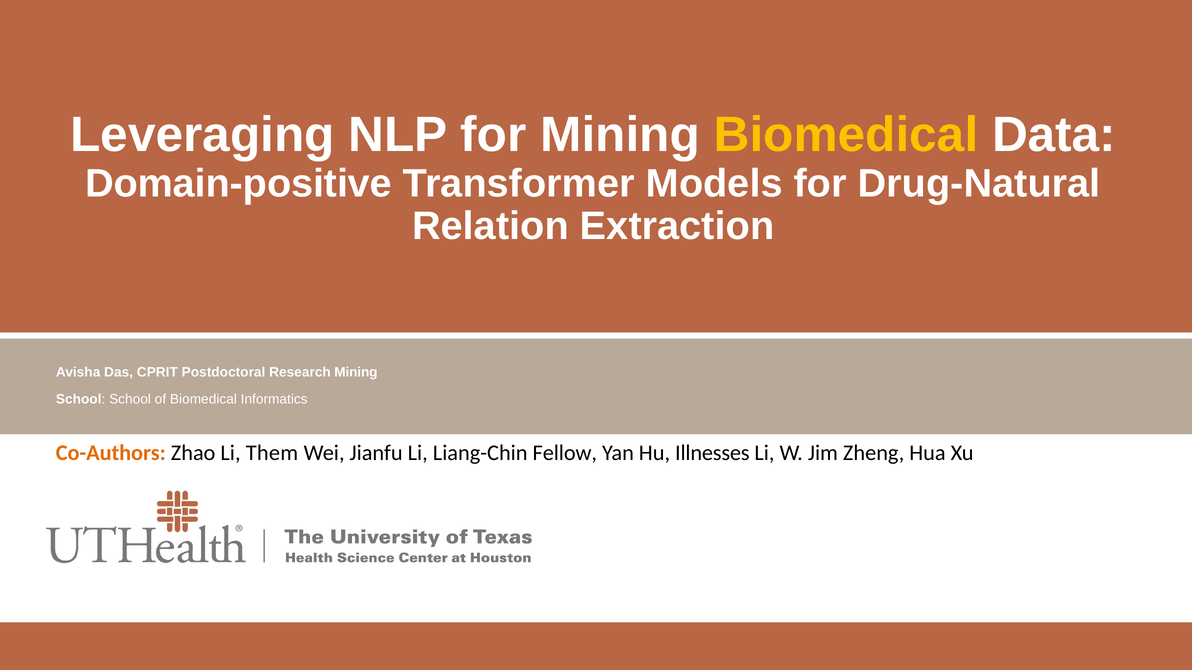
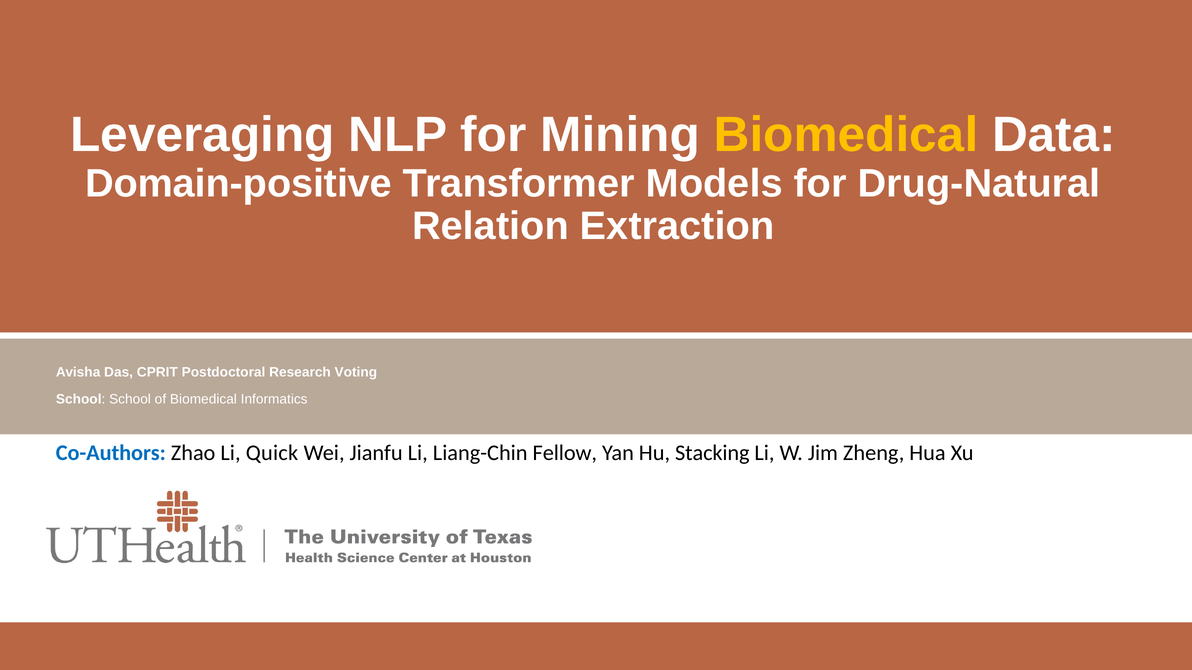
Research Mining: Mining -> Voting (356, 373)
Co-Authors colour: orange -> blue (111, 453)
Them: Them -> Quick (272, 453)
Illnesses: Illnesses -> Stacking (712, 453)
